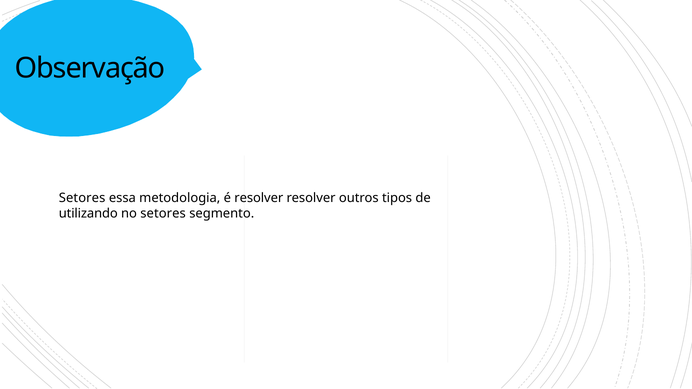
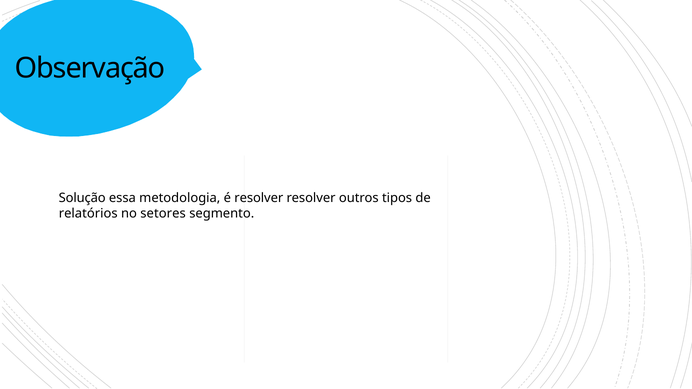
Setores: Setores -> Solução (82, 198)
utilizando: utilizando -> relatórios (88, 214)
